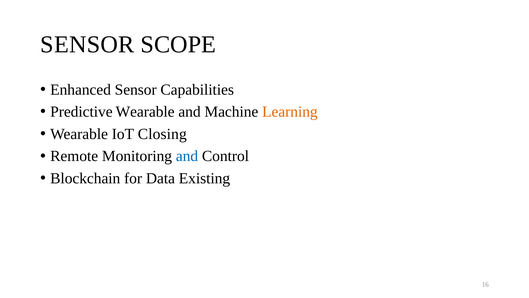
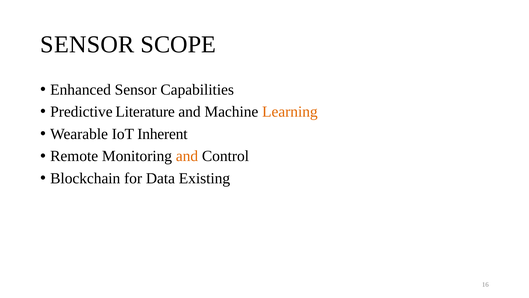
Predictive Wearable: Wearable -> Literature (145, 112)
Closing: Closing -> Inherent (162, 134)
and colour: blue -> orange (187, 156)
